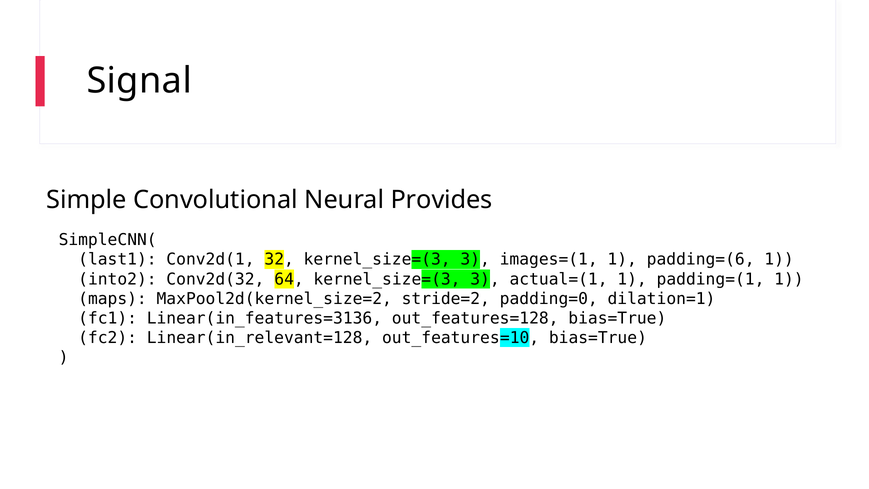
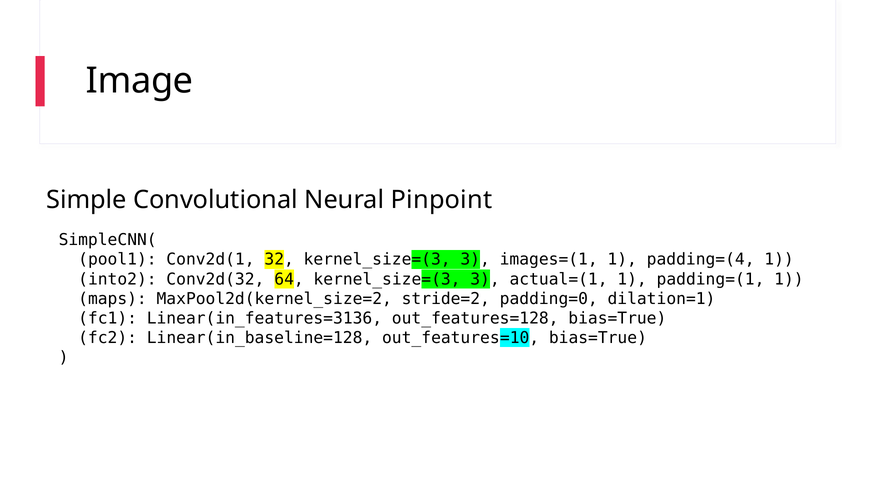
Signal: Signal -> Image (140, 81)
Provides: Provides -> Pinpoint (441, 200)
last1: last1 -> pool1 (117, 260)
padding=(6: padding=(6 -> padding=(4 (701, 260)
Linear(in_relevant=128: Linear(in_relevant=128 -> Linear(in_baseline=128 (260, 338)
